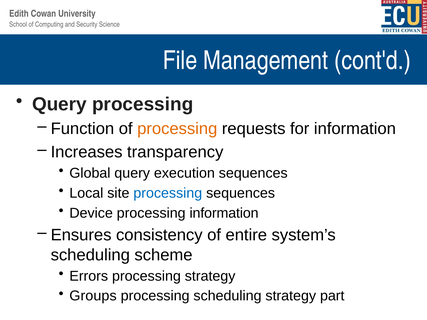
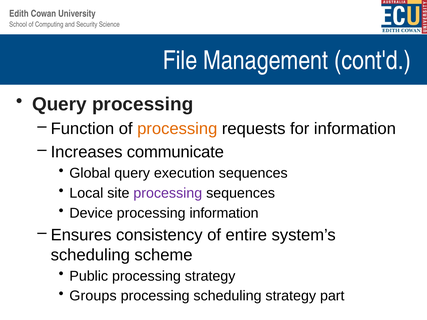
transparency: transparency -> communicate (175, 152)
processing colour: blue -> purple (168, 193)
Errors: Errors -> Public (89, 276)
